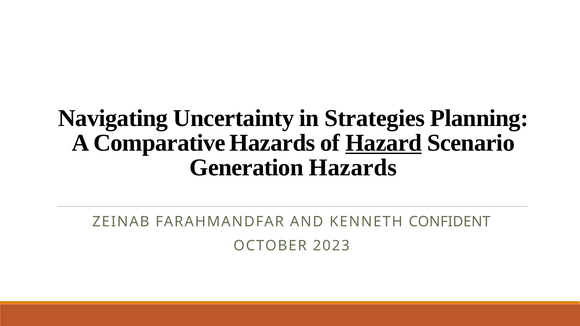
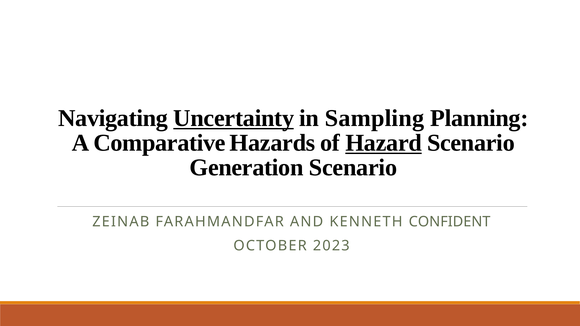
Uncertainty underline: none -> present (234, 118)
Strategies: Strategies -> Sampling (375, 118)
Generation Hazards: Hazards -> Scenario (353, 168)
